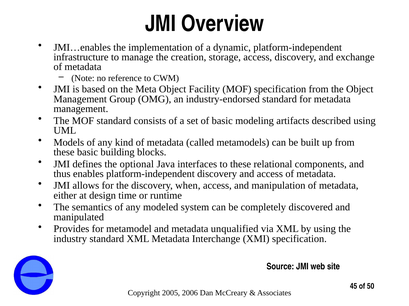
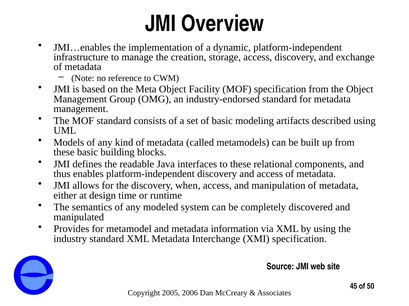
optional: optional -> readable (137, 164)
unqualified: unqualified -> information (235, 229)
